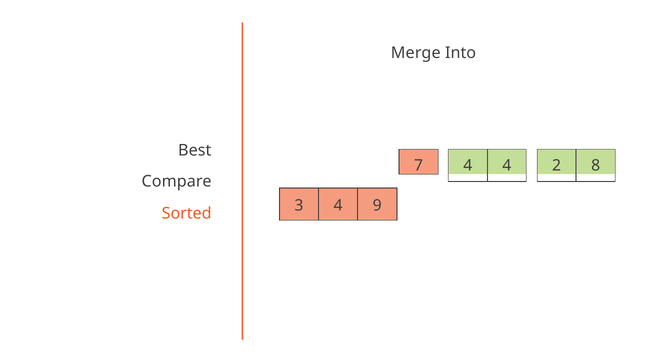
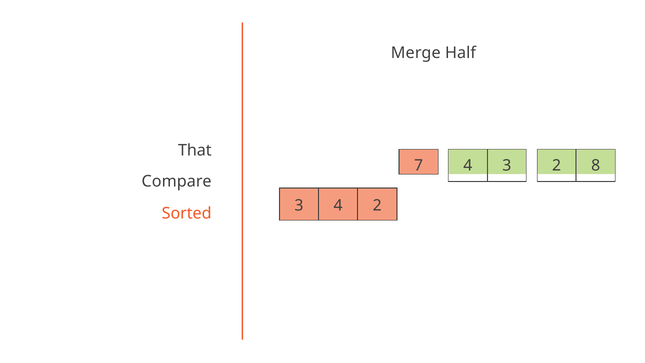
Into: Into -> Half (461, 53)
Best: Best -> That (195, 150)
4 4: 4 -> 3 (507, 166)
4 9: 9 -> 2 (377, 205)
